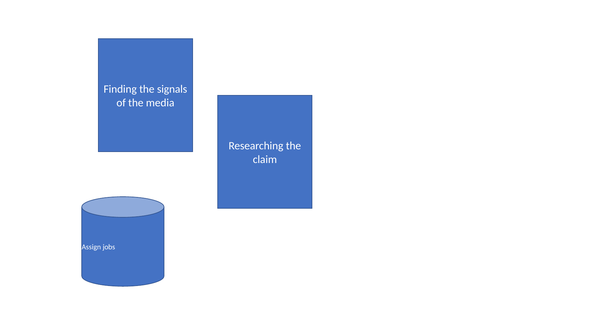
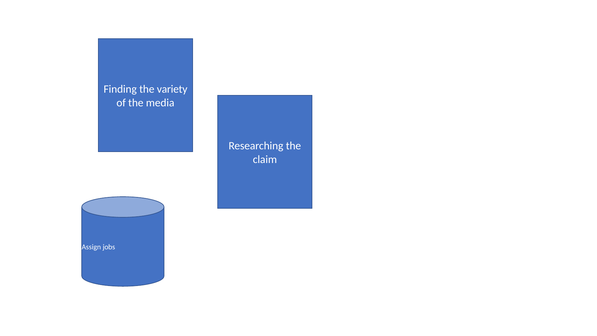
signals: signals -> variety (172, 89)
